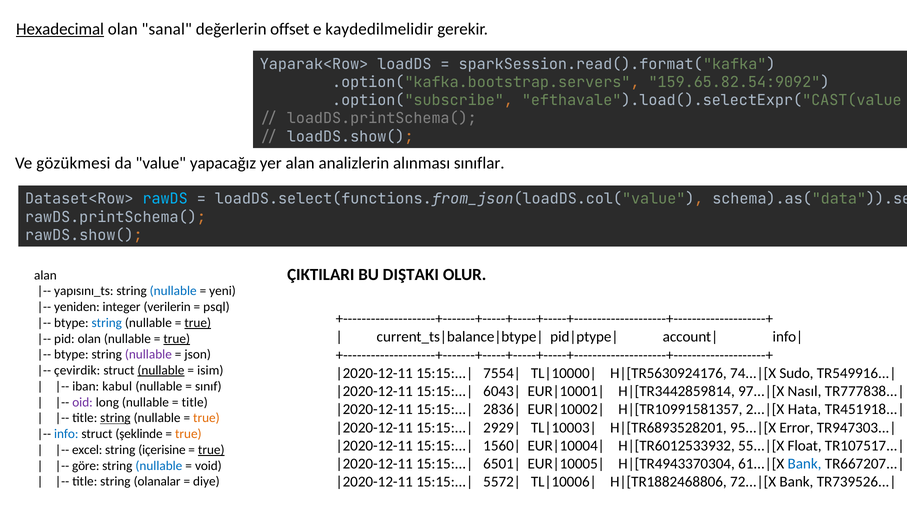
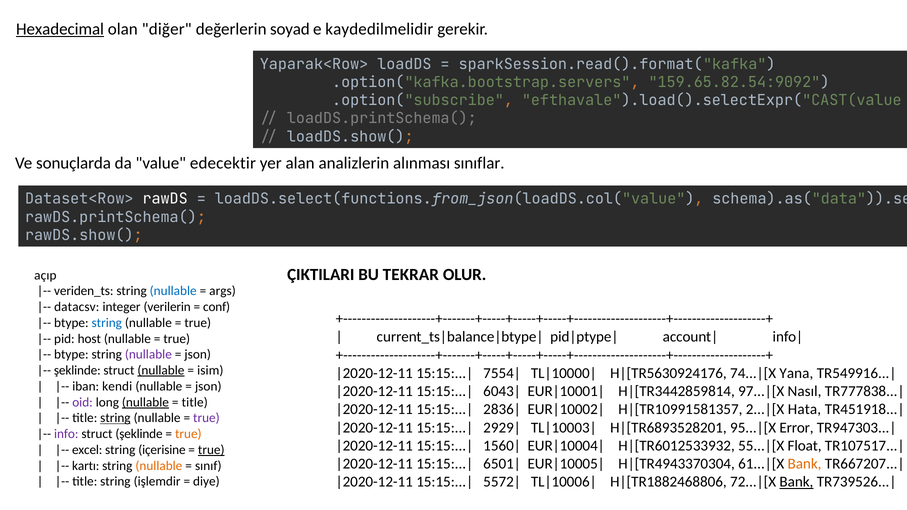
sanal: sanal -> diğer (167, 29)
offset: offset -> soyad (290, 29)
gözükmesi: gözükmesi -> sonuçlarda (74, 163)
yapacağız: yapacağız -> edecektir (223, 163)
rawDS colour: light blue -> white (165, 199)
DIŞTAKI: DIŞTAKI -> TEKRAR (411, 274)
alan: alan -> açıp (45, 275)
yapısını_ts: yapısını_ts -> veriden_ts (84, 291)
yeni: yeni -> args (223, 291)
yeniden: yeniden -> datacsv (77, 307)
psql: psql -> conf (217, 307)
true underline: present -> none (198, 323)
pid olan: olan -> host (89, 339)
true underline: present -> none (177, 339)
çevirdik: çevirdik -> şeklinde (77, 371)
Sudo: Sudo -> Yana (796, 373)
kabul: kabul -> kendi (117, 386)
sınıf: sınıf -> json (208, 386)
nullable underline: none -> present (145, 402)
true colour: orange -> purple (206, 418)
info colour: blue -> purple (66, 434)
Bank colour: blue -> orange (805, 464)
göre: göre -> kartı (86, 466)
nullable colour: blue -> orange (159, 466)
void: void -> sınıf (208, 466)
Bank underline: none -> present (796, 482)
olanalar: olanalar -> işlemdir (157, 482)
